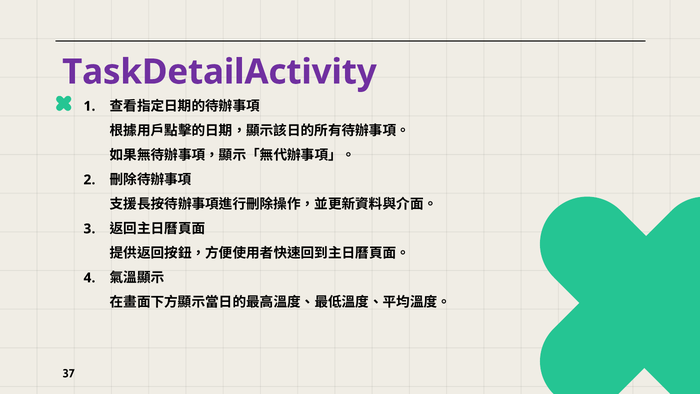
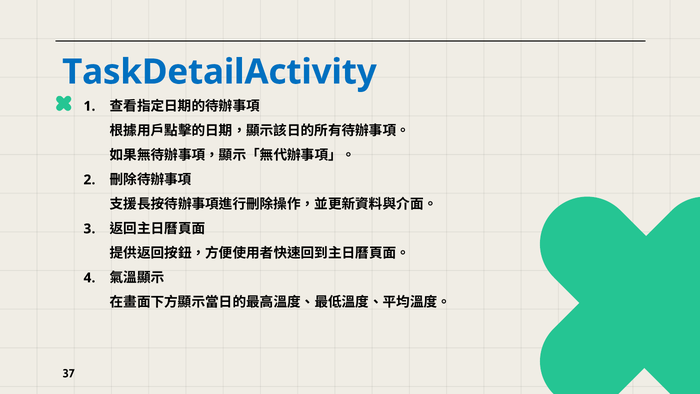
TaskDetailActivity colour: purple -> blue (219, 72)
